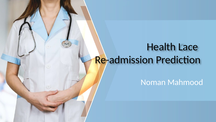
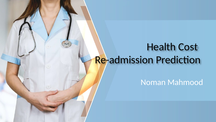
Lace: Lace -> Cost (188, 47)
